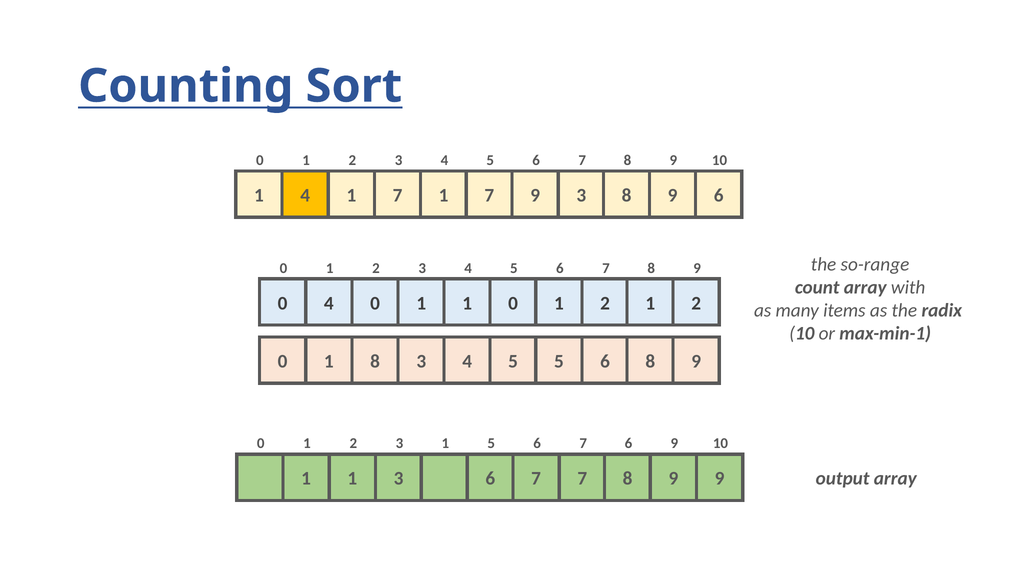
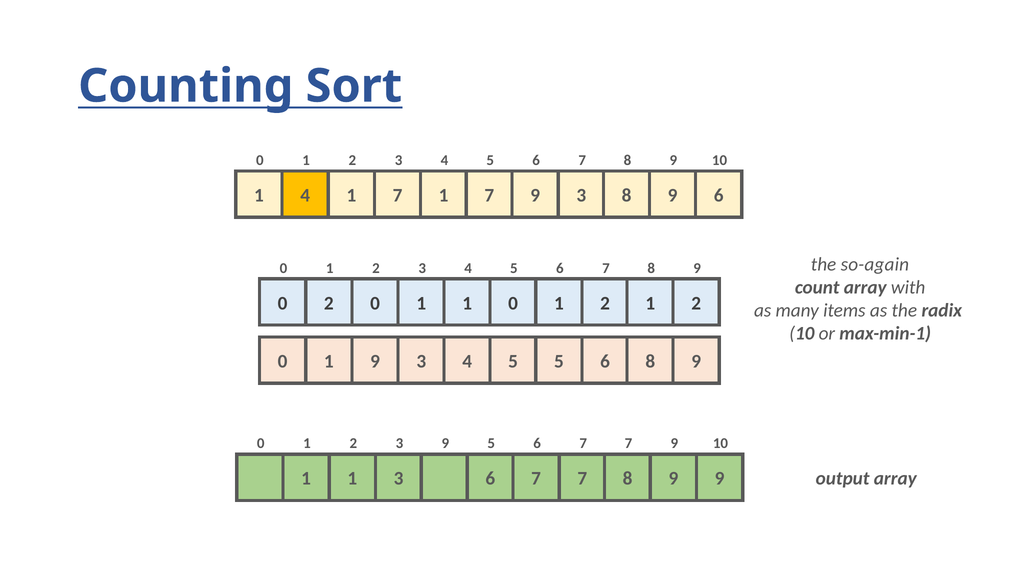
so-range: so-range -> so-again (875, 264)
0 4: 4 -> 2 (329, 303)
1 8: 8 -> 9 (375, 361)
2 3 1: 1 -> 9 (445, 443)
5 6 7 6: 6 -> 7 (628, 443)
